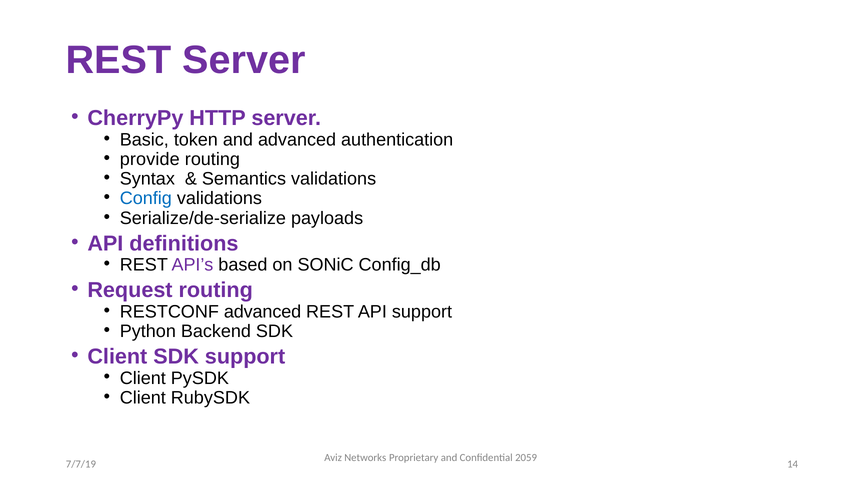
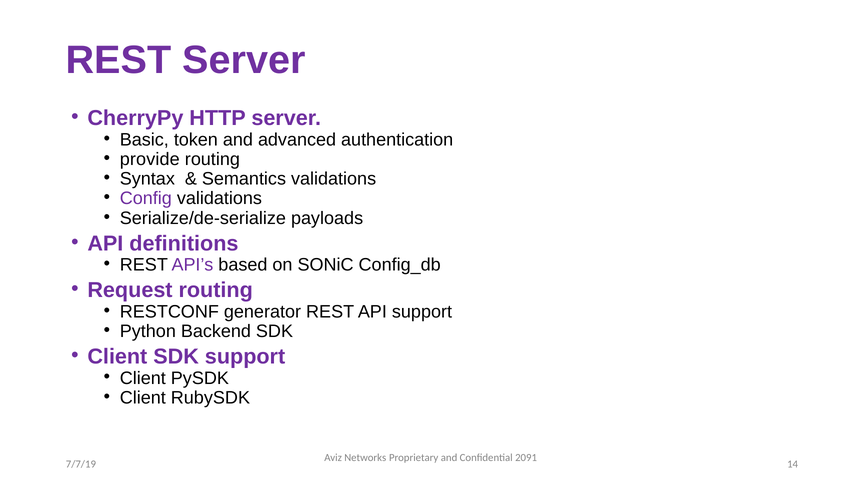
Config colour: blue -> purple (146, 199)
RESTCONF advanced: advanced -> generator (262, 312)
2059: 2059 -> 2091 (526, 458)
